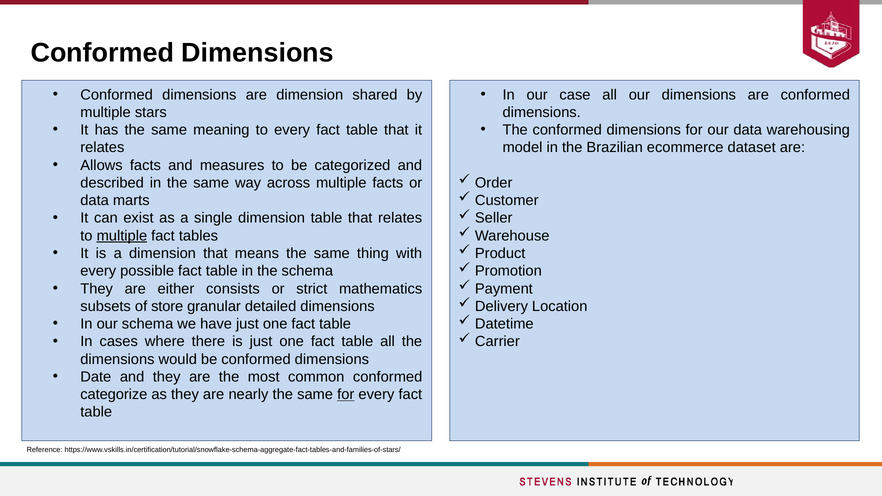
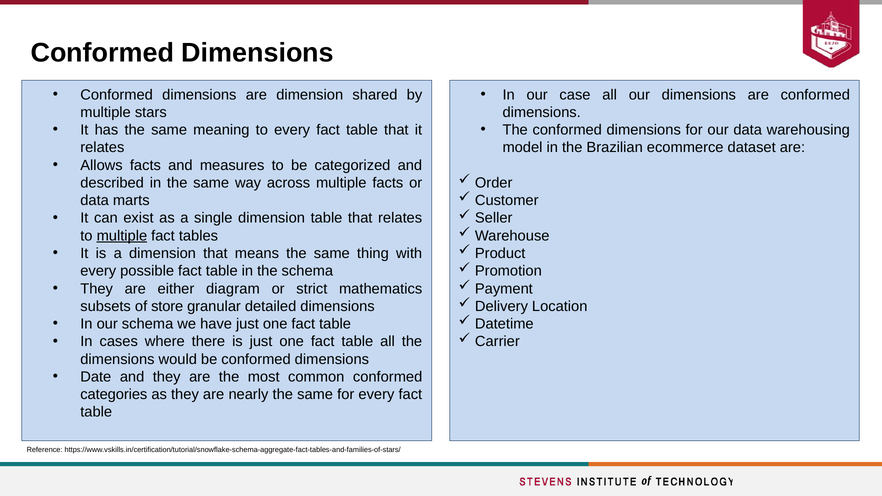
consists: consists -> diagram (233, 289)
categorize: categorize -> categories (114, 395)
for underline: present -> none (346, 395)
